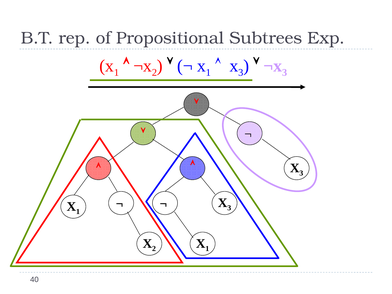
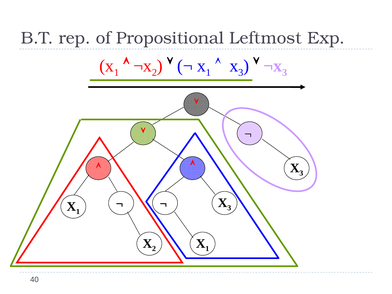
Subtrees: Subtrees -> Leftmost (266, 38)
